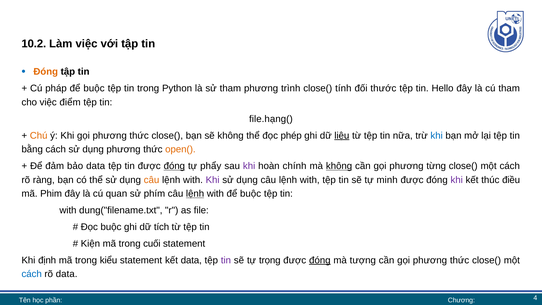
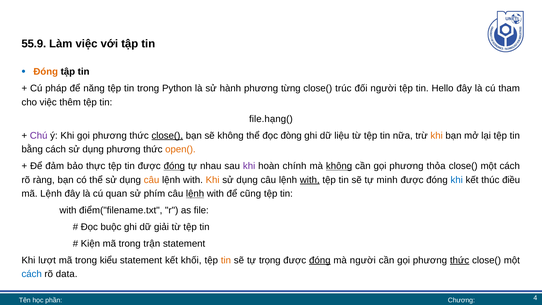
10.2: 10.2 -> 55.9 (34, 44)
pháp để buộc: buộc -> năng (94, 88)
sử tham: tham -> hành (230, 88)
trình: trình -> từng (291, 88)
tính: tính -> trúc (343, 88)
đối thước: thước -> người (383, 88)
điểm: điểm -> thêm (70, 102)
Chú colour: orange -> purple (39, 136)
close( underline: none -> present (167, 136)
phép: phép -> đòng (291, 136)
liệu underline: present -> none (342, 136)
khi colour: blue -> orange (437, 136)
bảo data: data -> thực (96, 166)
phẩy: phẩy -> nhau (211, 166)
từng: từng -> thỏa (436, 166)
Khi colour: purple -> orange (213, 180)
with underline: none -> present (310, 180)
khi colour: purple -> blue (457, 180)
mã Phim: Phim -> Lệnh (51, 194)
with để buộc: buộc -> cũng (251, 194)
dung("filename.txt: dung("filename.txt -> điểm("filename.txt (121, 210)
tích: tích -> giải (161, 227)
cuối: cuối -> trận (152, 244)
định: định -> lượt (47, 260)
kết data: data -> khối (191, 260)
tin colour: purple -> orange (226, 260)
mà tượng: tượng -> người (363, 260)
thức underline: none -> present (460, 260)
